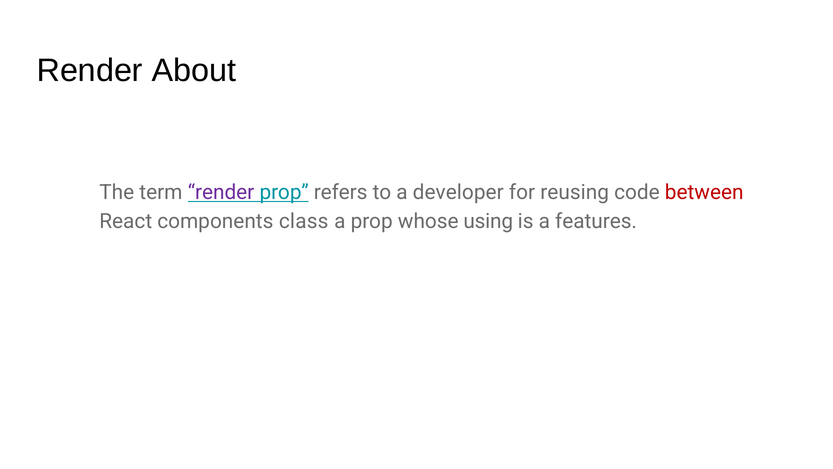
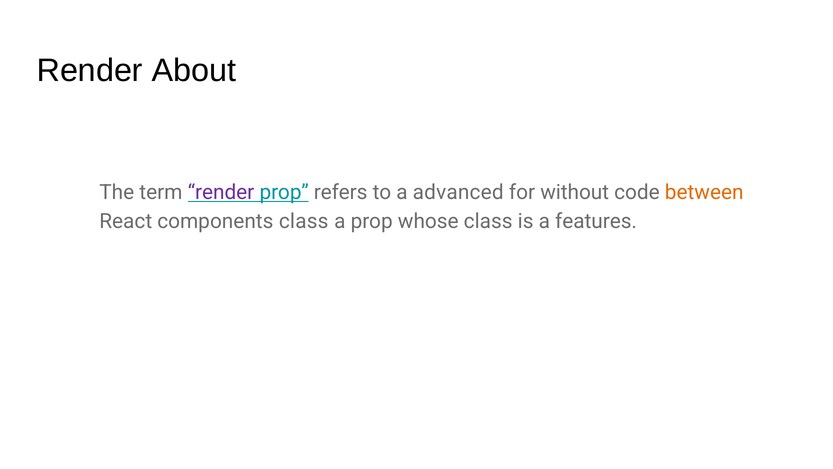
developer: developer -> advanced (458, 192)
reusing: reusing -> without (575, 192)
between colour: red -> orange (704, 192)
whose using: using -> class (488, 221)
